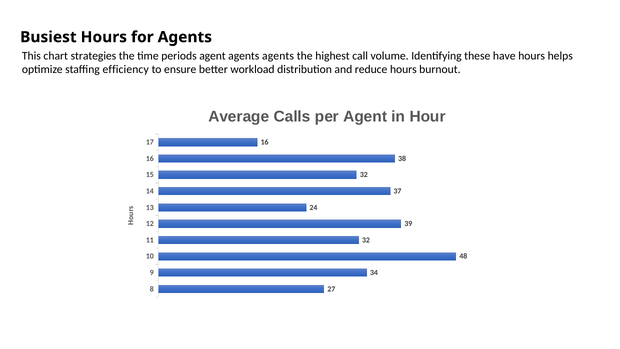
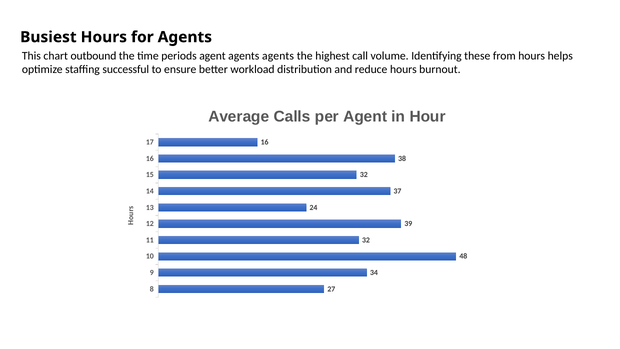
strategies: strategies -> outbound (93, 56)
have: have -> from (504, 56)
efficiency: efficiency -> successful (126, 70)
